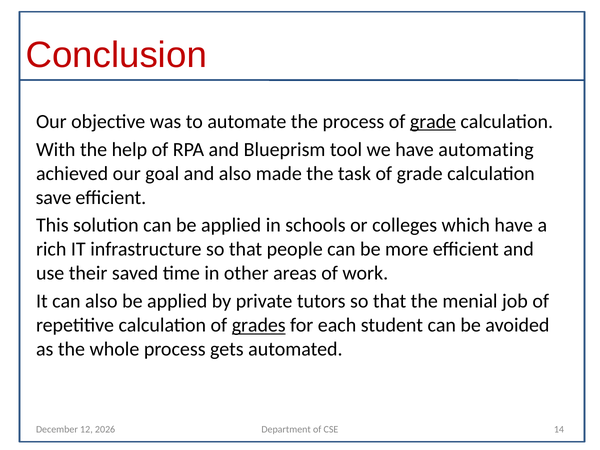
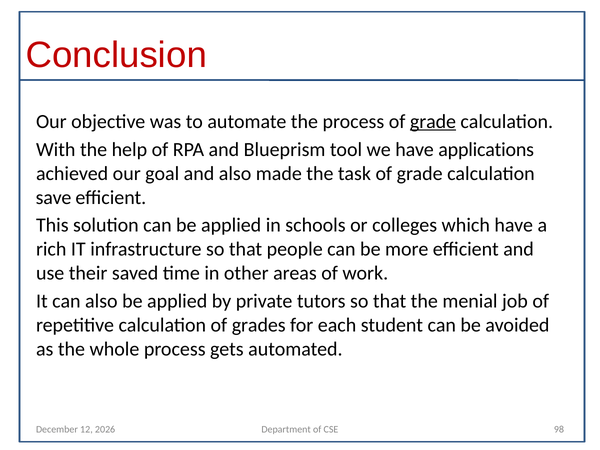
automating: automating -> applications (486, 149)
grades underline: present -> none (259, 325)
14: 14 -> 98 (559, 430)
